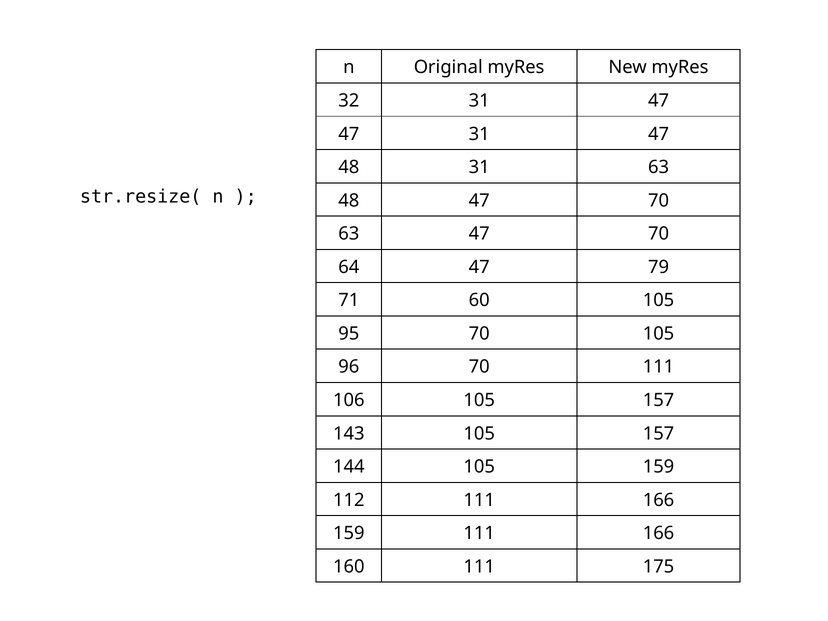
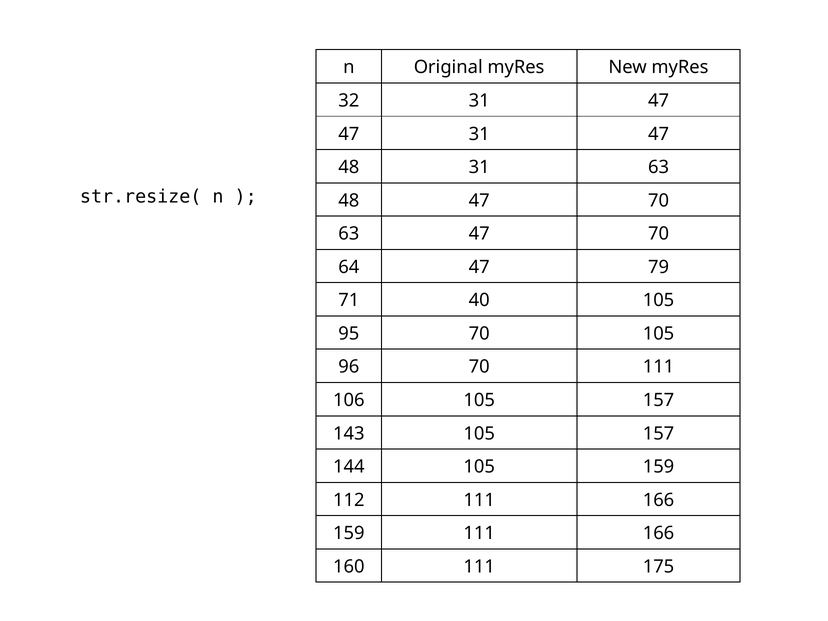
60: 60 -> 40 (479, 300)
